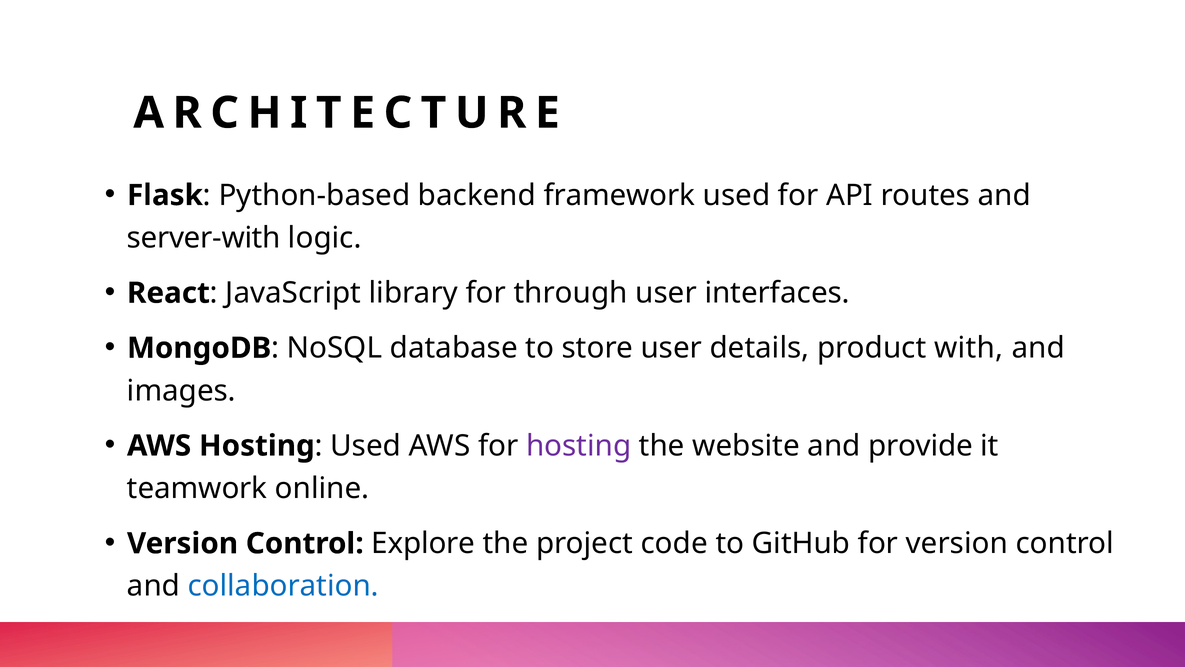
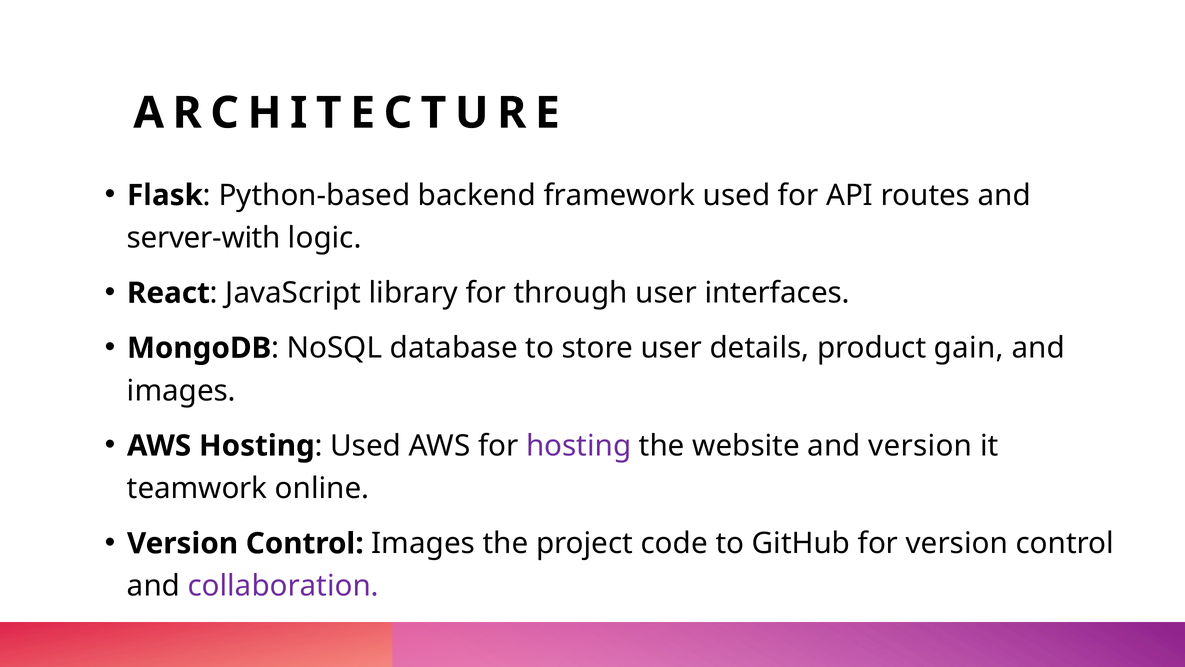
with: with -> gain (969, 348)
and provide: provide -> version (920, 446)
Control Explore: Explore -> Images (423, 543)
collaboration colour: blue -> purple (283, 586)
